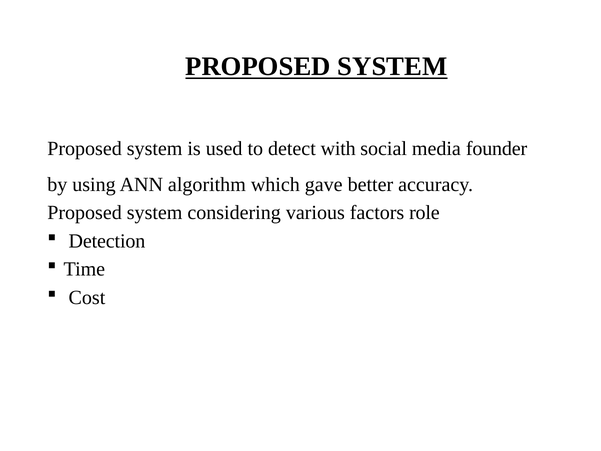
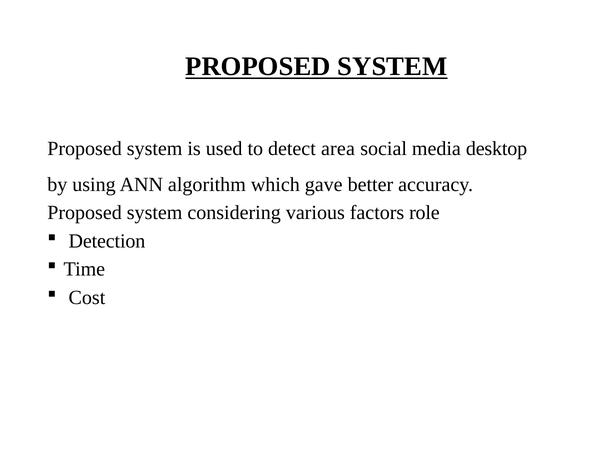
with: with -> area (338, 148)
founder: founder -> desktop (497, 148)
